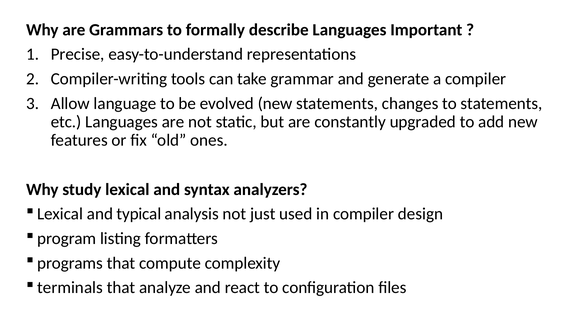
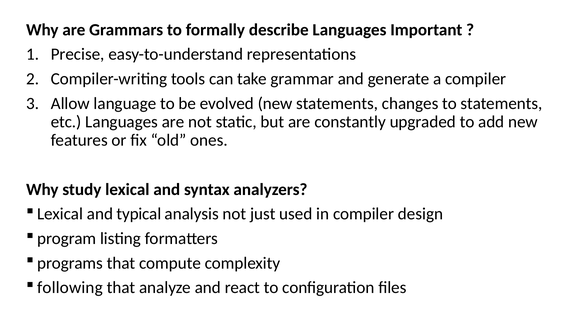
terminals: terminals -> following (70, 288)
